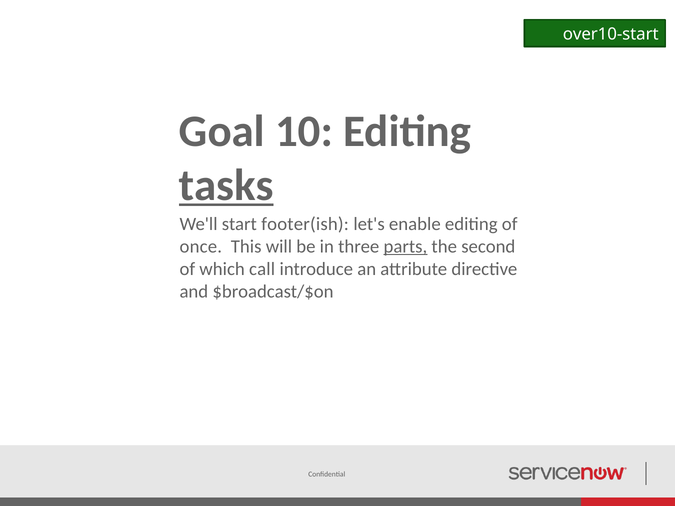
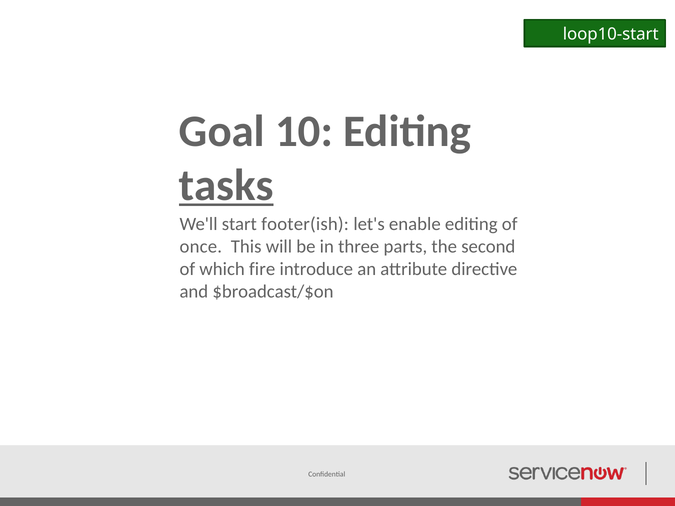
over10-start: over10-start -> loop10-start (611, 34)
parts underline: present -> none (405, 247)
call: call -> fire (262, 269)
